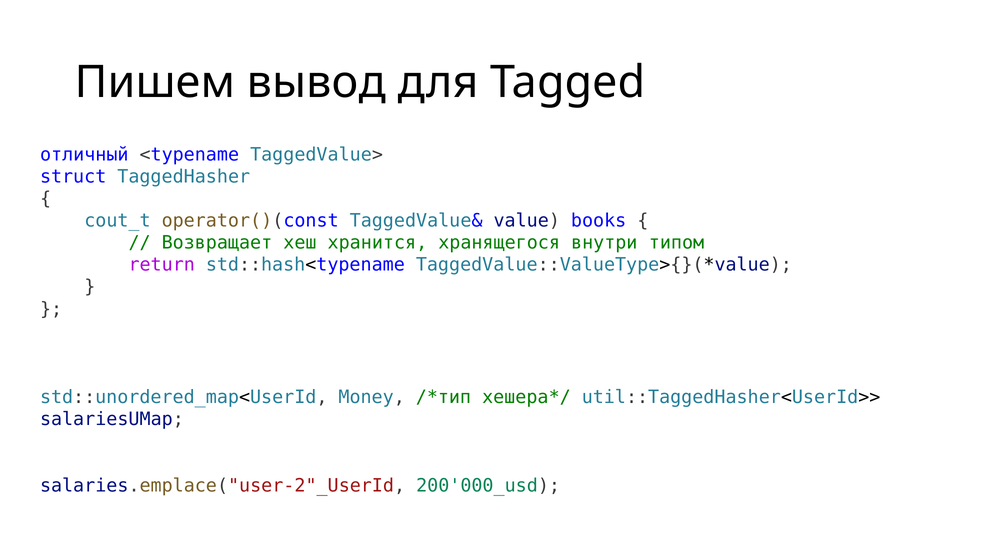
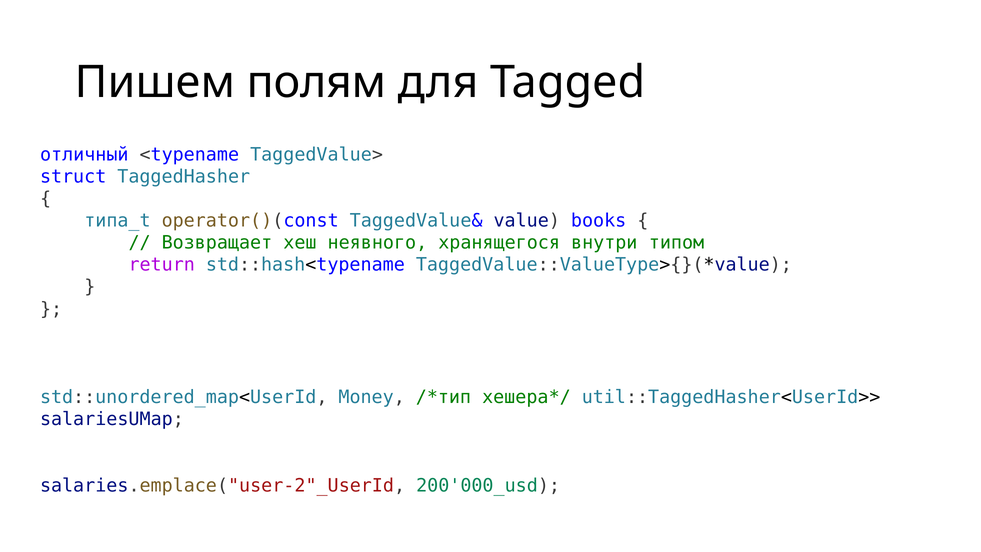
вывод: вывод -> полям (317, 82)
cout_t: cout_t -> типа_t (117, 221)
хранится: хранится -> неявного (377, 243)
